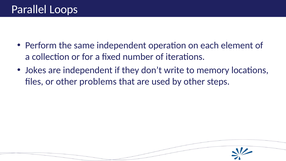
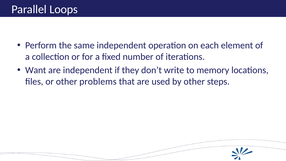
Jokes: Jokes -> Want (36, 70)
